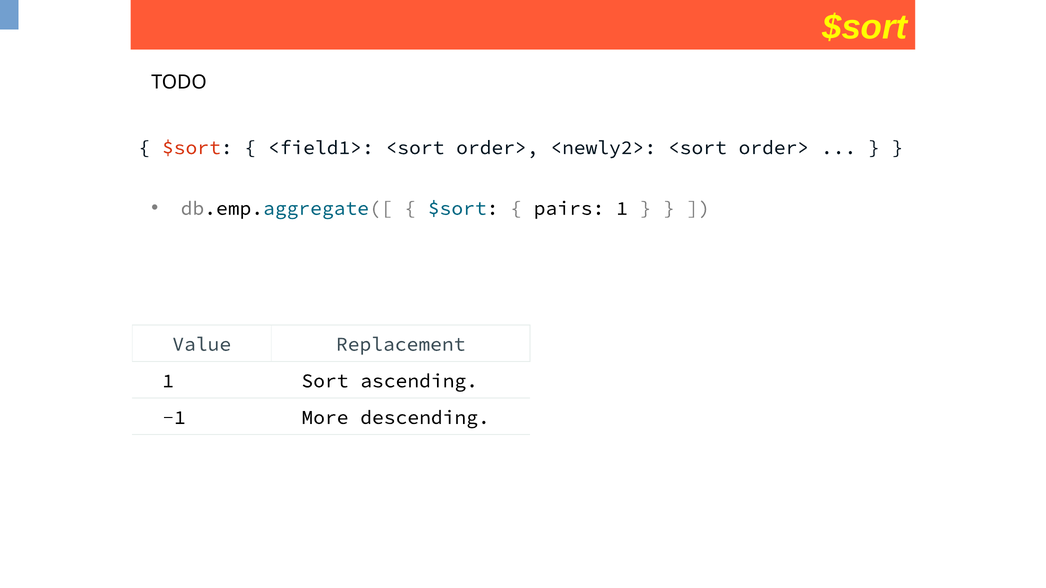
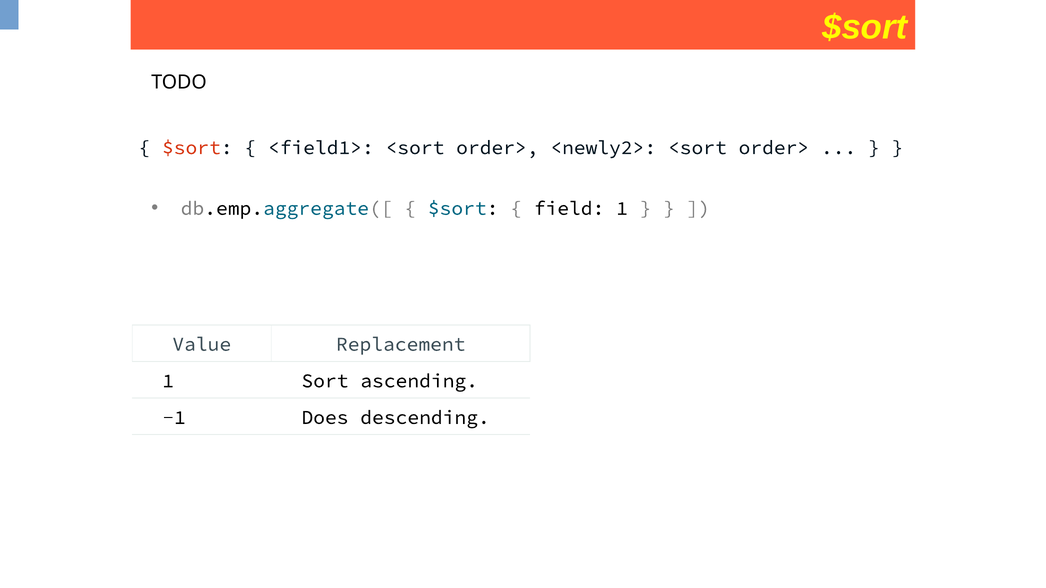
pairs: pairs -> field (569, 208)
More: More -> Does (325, 418)
